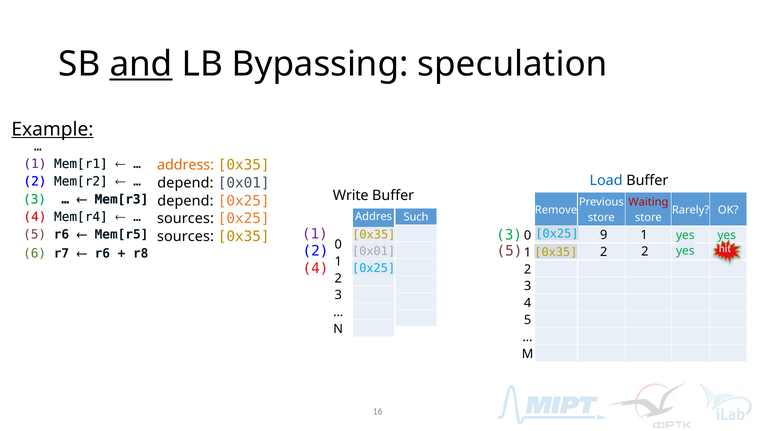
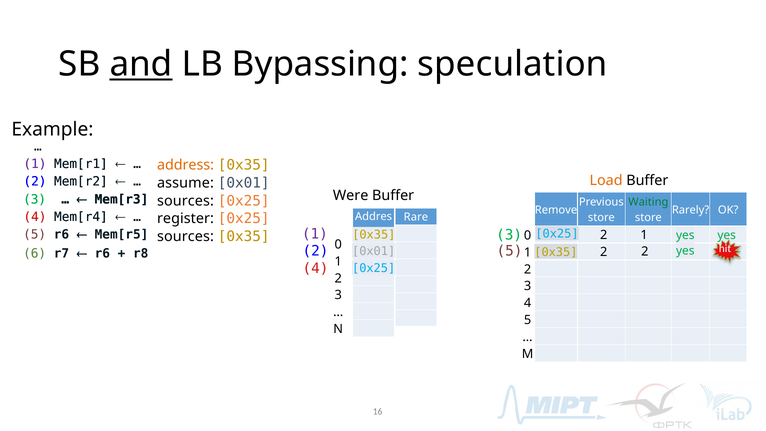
Example underline: present -> none (52, 129)
Load colour: blue -> orange (606, 181)
depend: depend -> assume (185, 183)
Write: Write -> Were (351, 195)
depend: depend -> sources (185, 201)
Waiting colour: red -> green (648, 202)
Such: Such -> Rare (416, 217)
sources: sources -> register (185, 218)
9: 9 -> 2 (604, 235)
